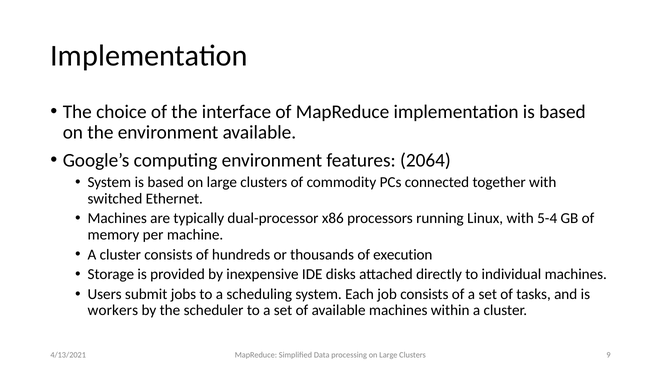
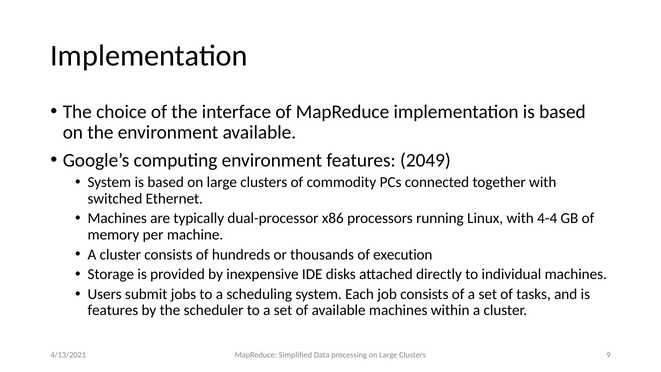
2064: 2064 -> 2049 (425, 160)
5-4: 5-4 -> 4-4 (547, 218)
workers: workers -> features (113, 310)
